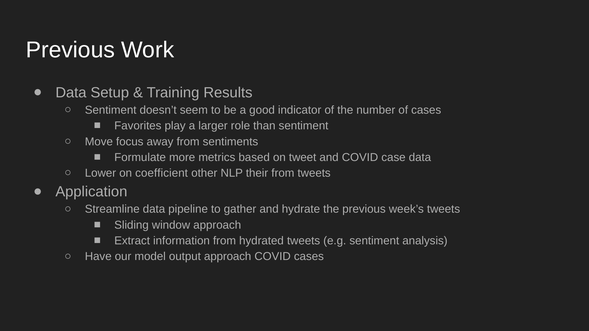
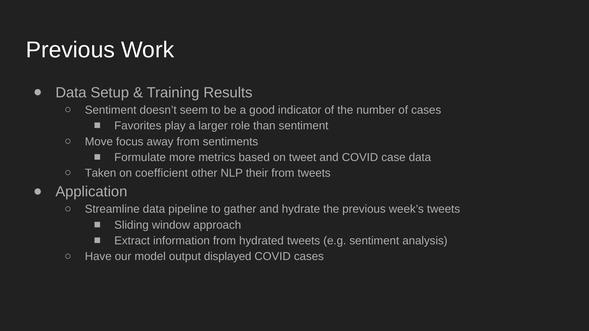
Lower: Lower -> Taken (101, 173)
output approach: approach -> displayed (228, 257)
